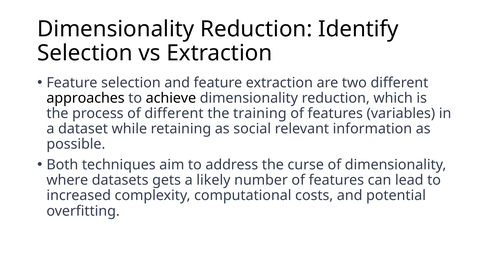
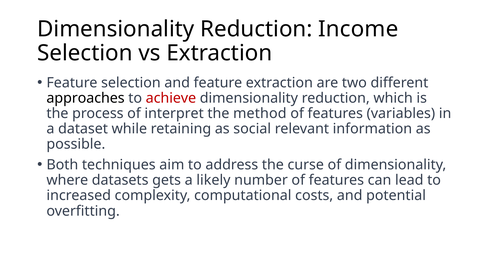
Identify: Identify -> Income (358, 29)
achieve colour: black -> red (171, 98)
of different: different -> interpret (174, 113)
training: training -> method (260, 113)
